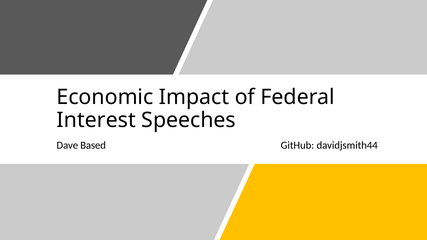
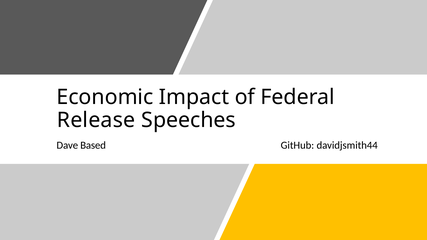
Interest: Interest -> Release (96, 120)
